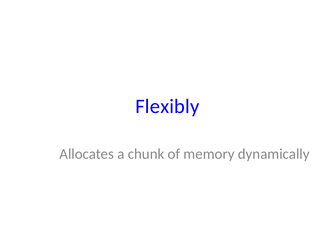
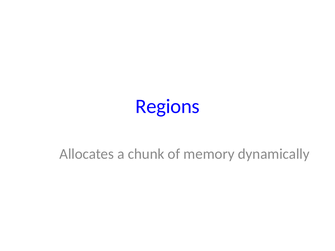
Flexibly: Flexibly -> Regions (168, 106)
